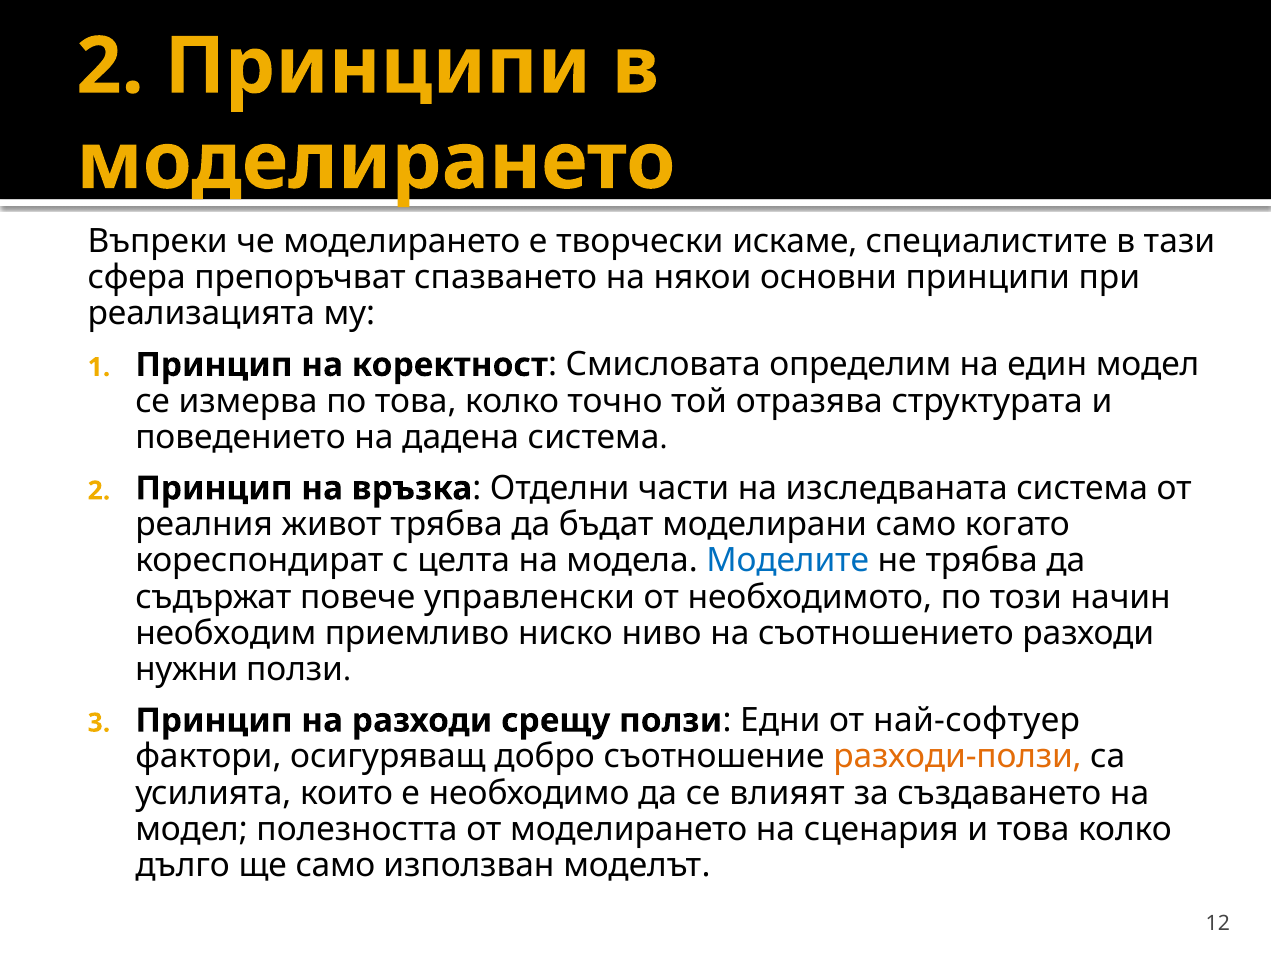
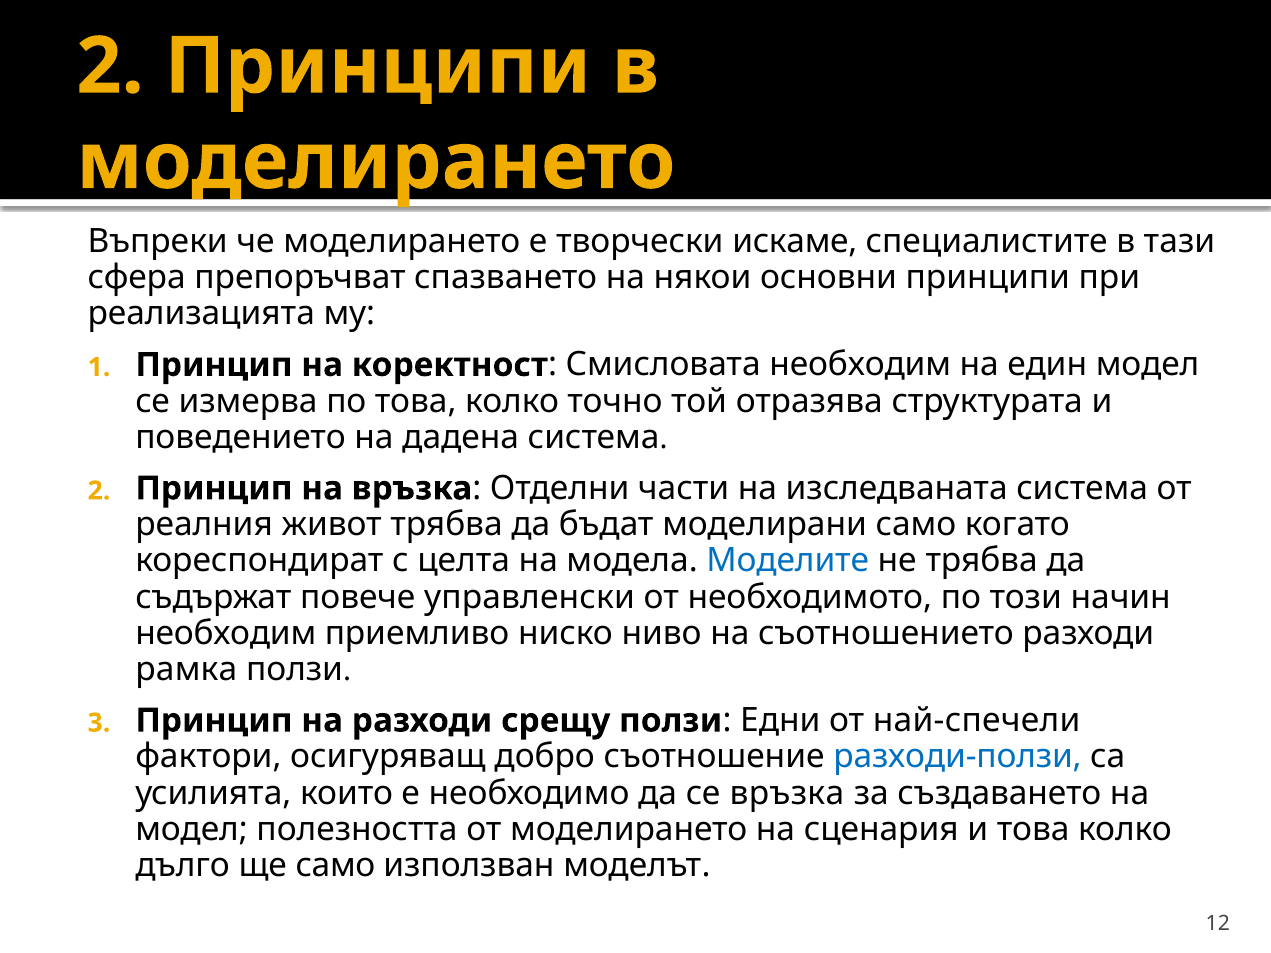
Смисловата определим: определим -> необходим (860, 365)
нужни: нужни -> рамка (186, 670)
най-софтуер: най-софтуер -> най-спечели (977, 721)
разходи-ползи colour: orange -> blue (958, 757)
се влияят: влияят -> връзка (787, 793)
